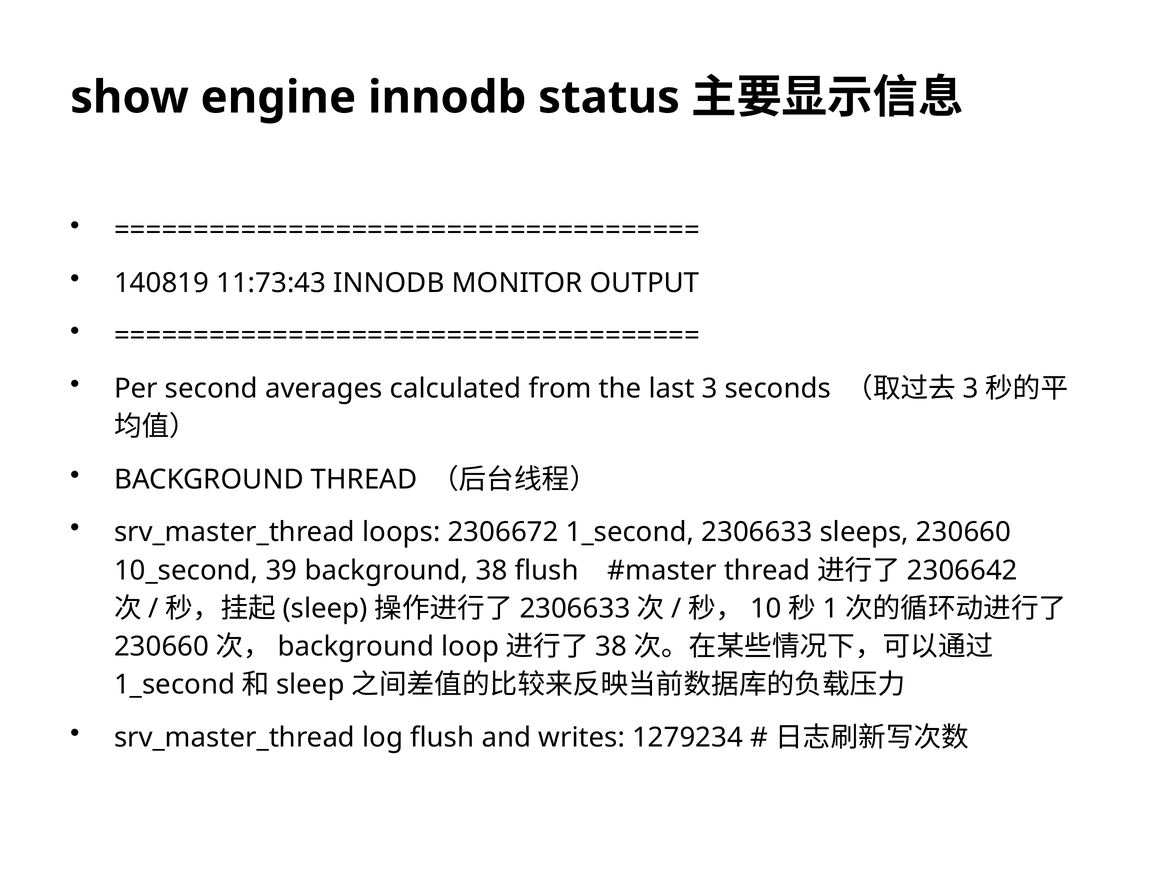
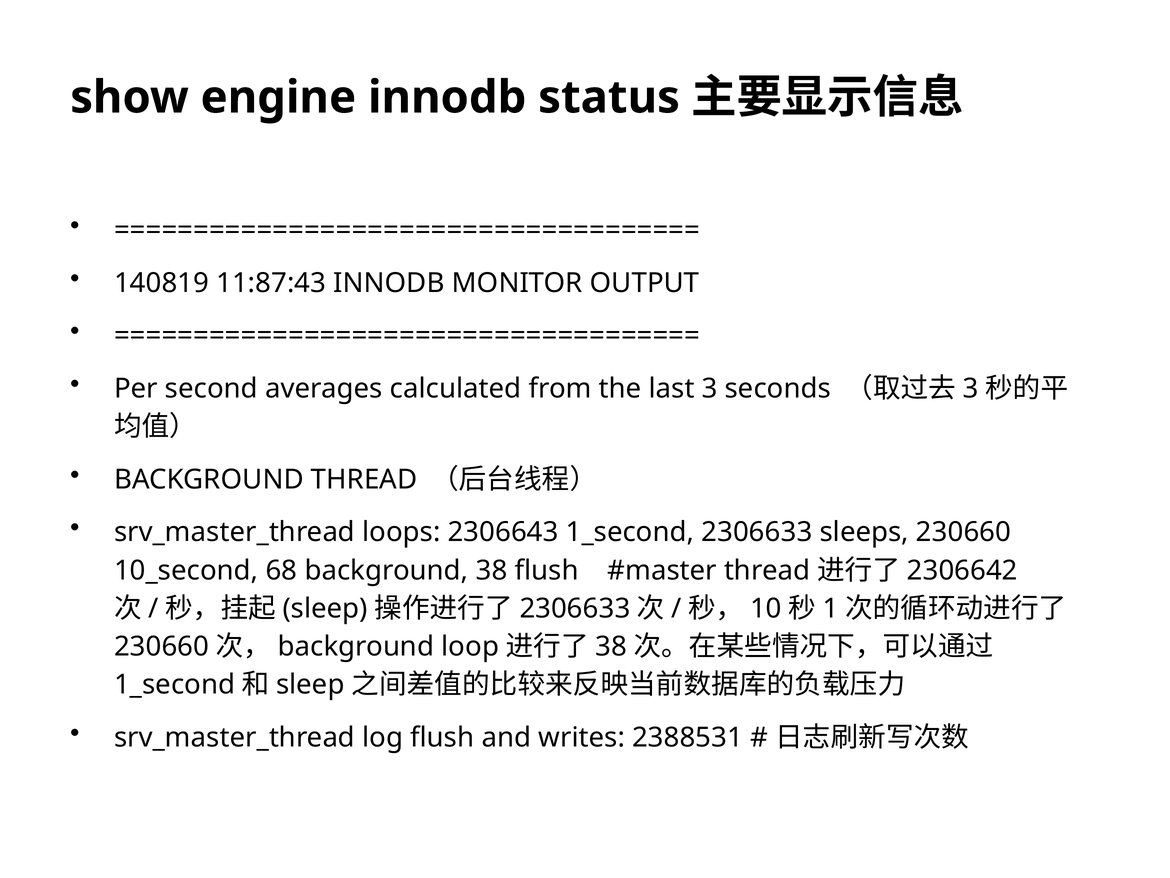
11:73:43: 11:73:43 -> 11:87:43 (271, 283)
2306672: 2306672 -> 2306643 (503, 532)
39: 39 -> 68 (281, 570)
1279234: 1279234 -> 2388531 (688, 737)
